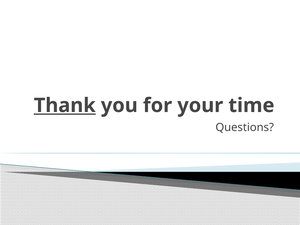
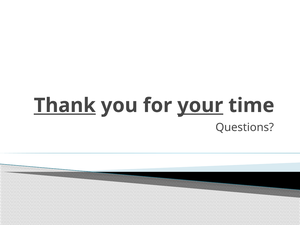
your underline: none -> present (200, 105)
